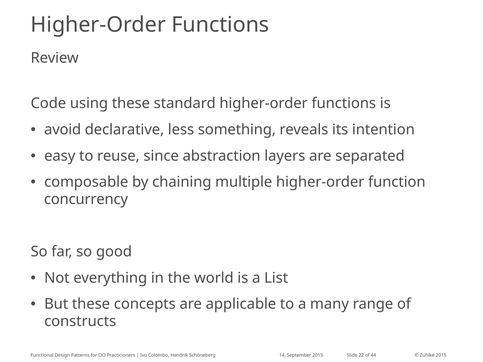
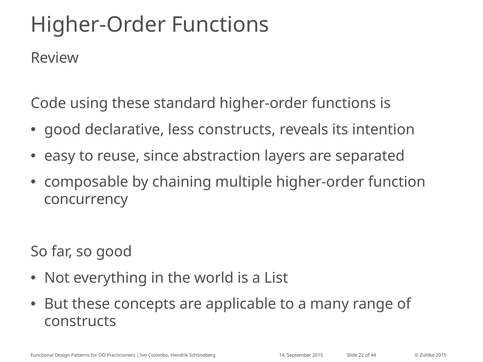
avoid: avoid -> good (62, 130)
less something: something -> constructs (237, 130)
